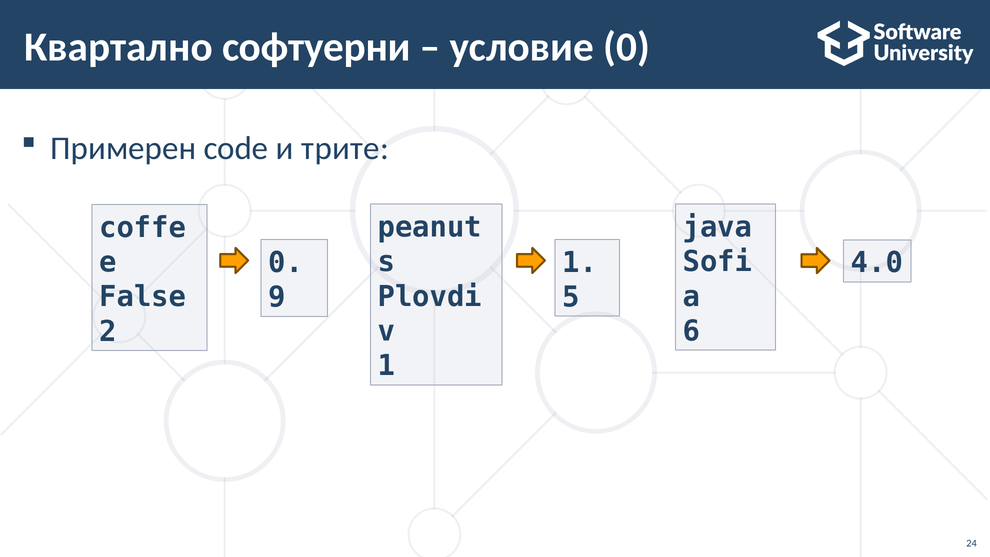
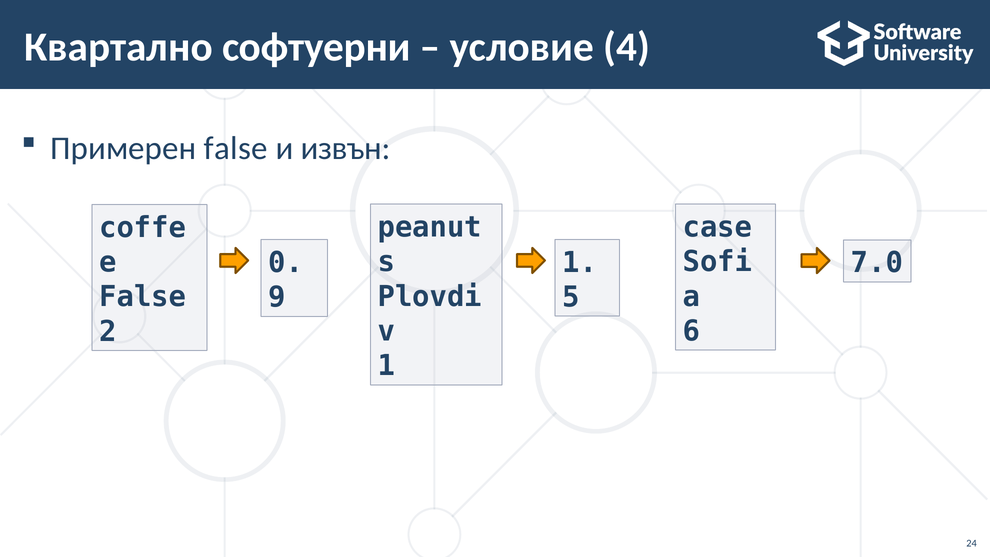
условие 0: 0 -> 4 (627, 47)
Примерен code: code -> false (236, 149)
трите: трите -> извън (346, 149)
java: java -> case (717, 227)
4.0: 4.0 -> 7.0 (877, 263)
